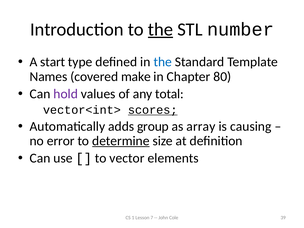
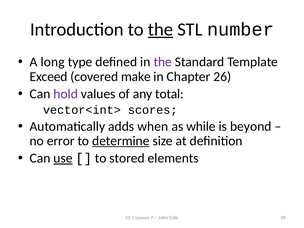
start: start -> long (53, 62)
the colour: blue -> purple (163, 62)
Names: Names -> Exceed (49, 77)
80: 80 -> 26 (222, 77)
scores underline: present -> none (153, 110)
group: group -> when (153, 126)
array: array -> while (201, 126)
causing: causing -> beyond (251, 126)
use underline: none -> present (63, 158)
vector: vector -> stored (127, 158)
